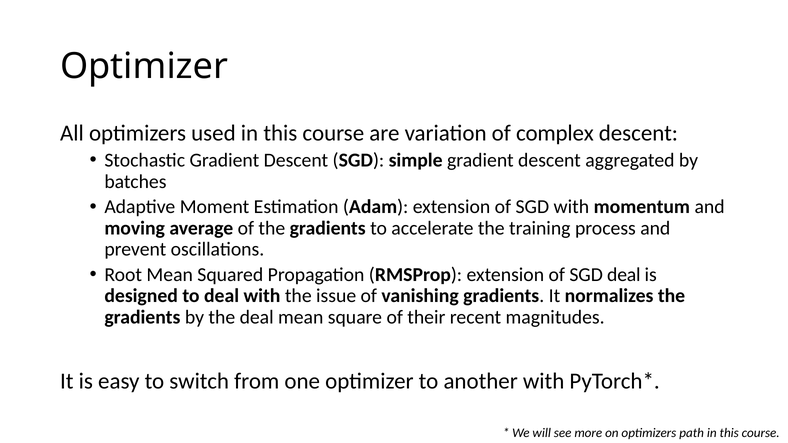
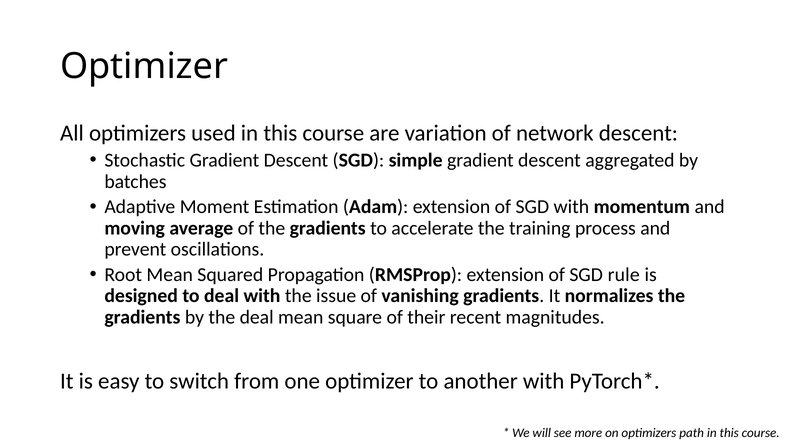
complex: complex -> network (555, 133)
SGD deal: deal -> rule (624, 275)
